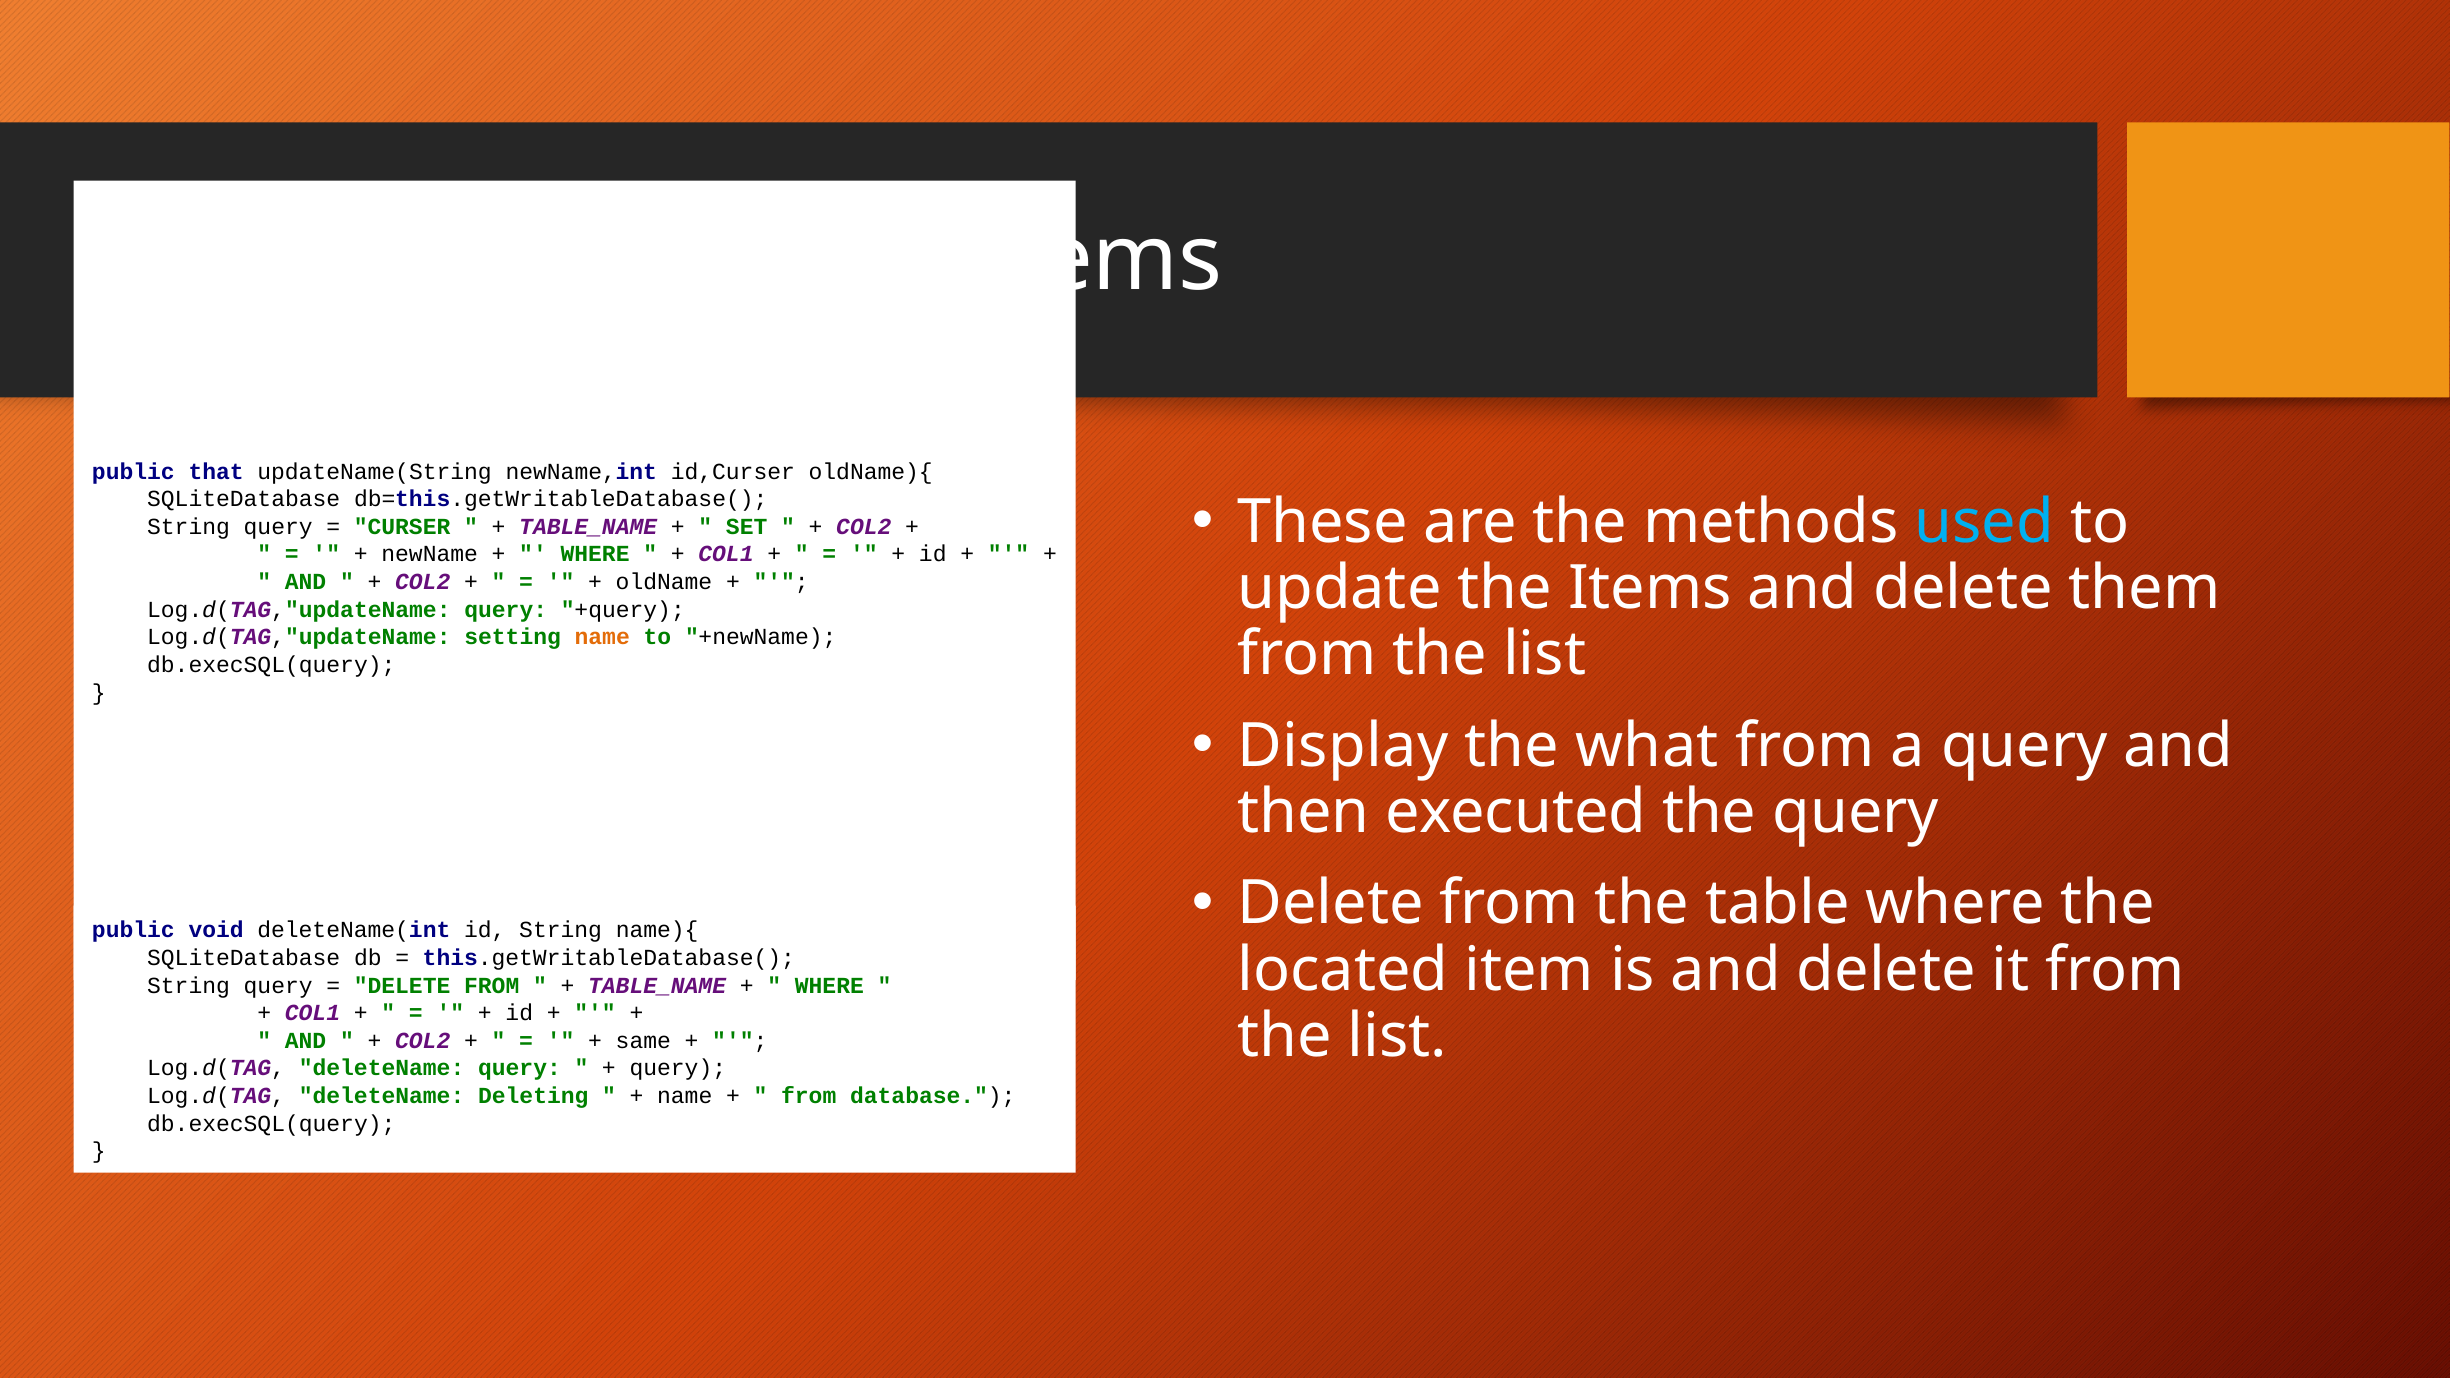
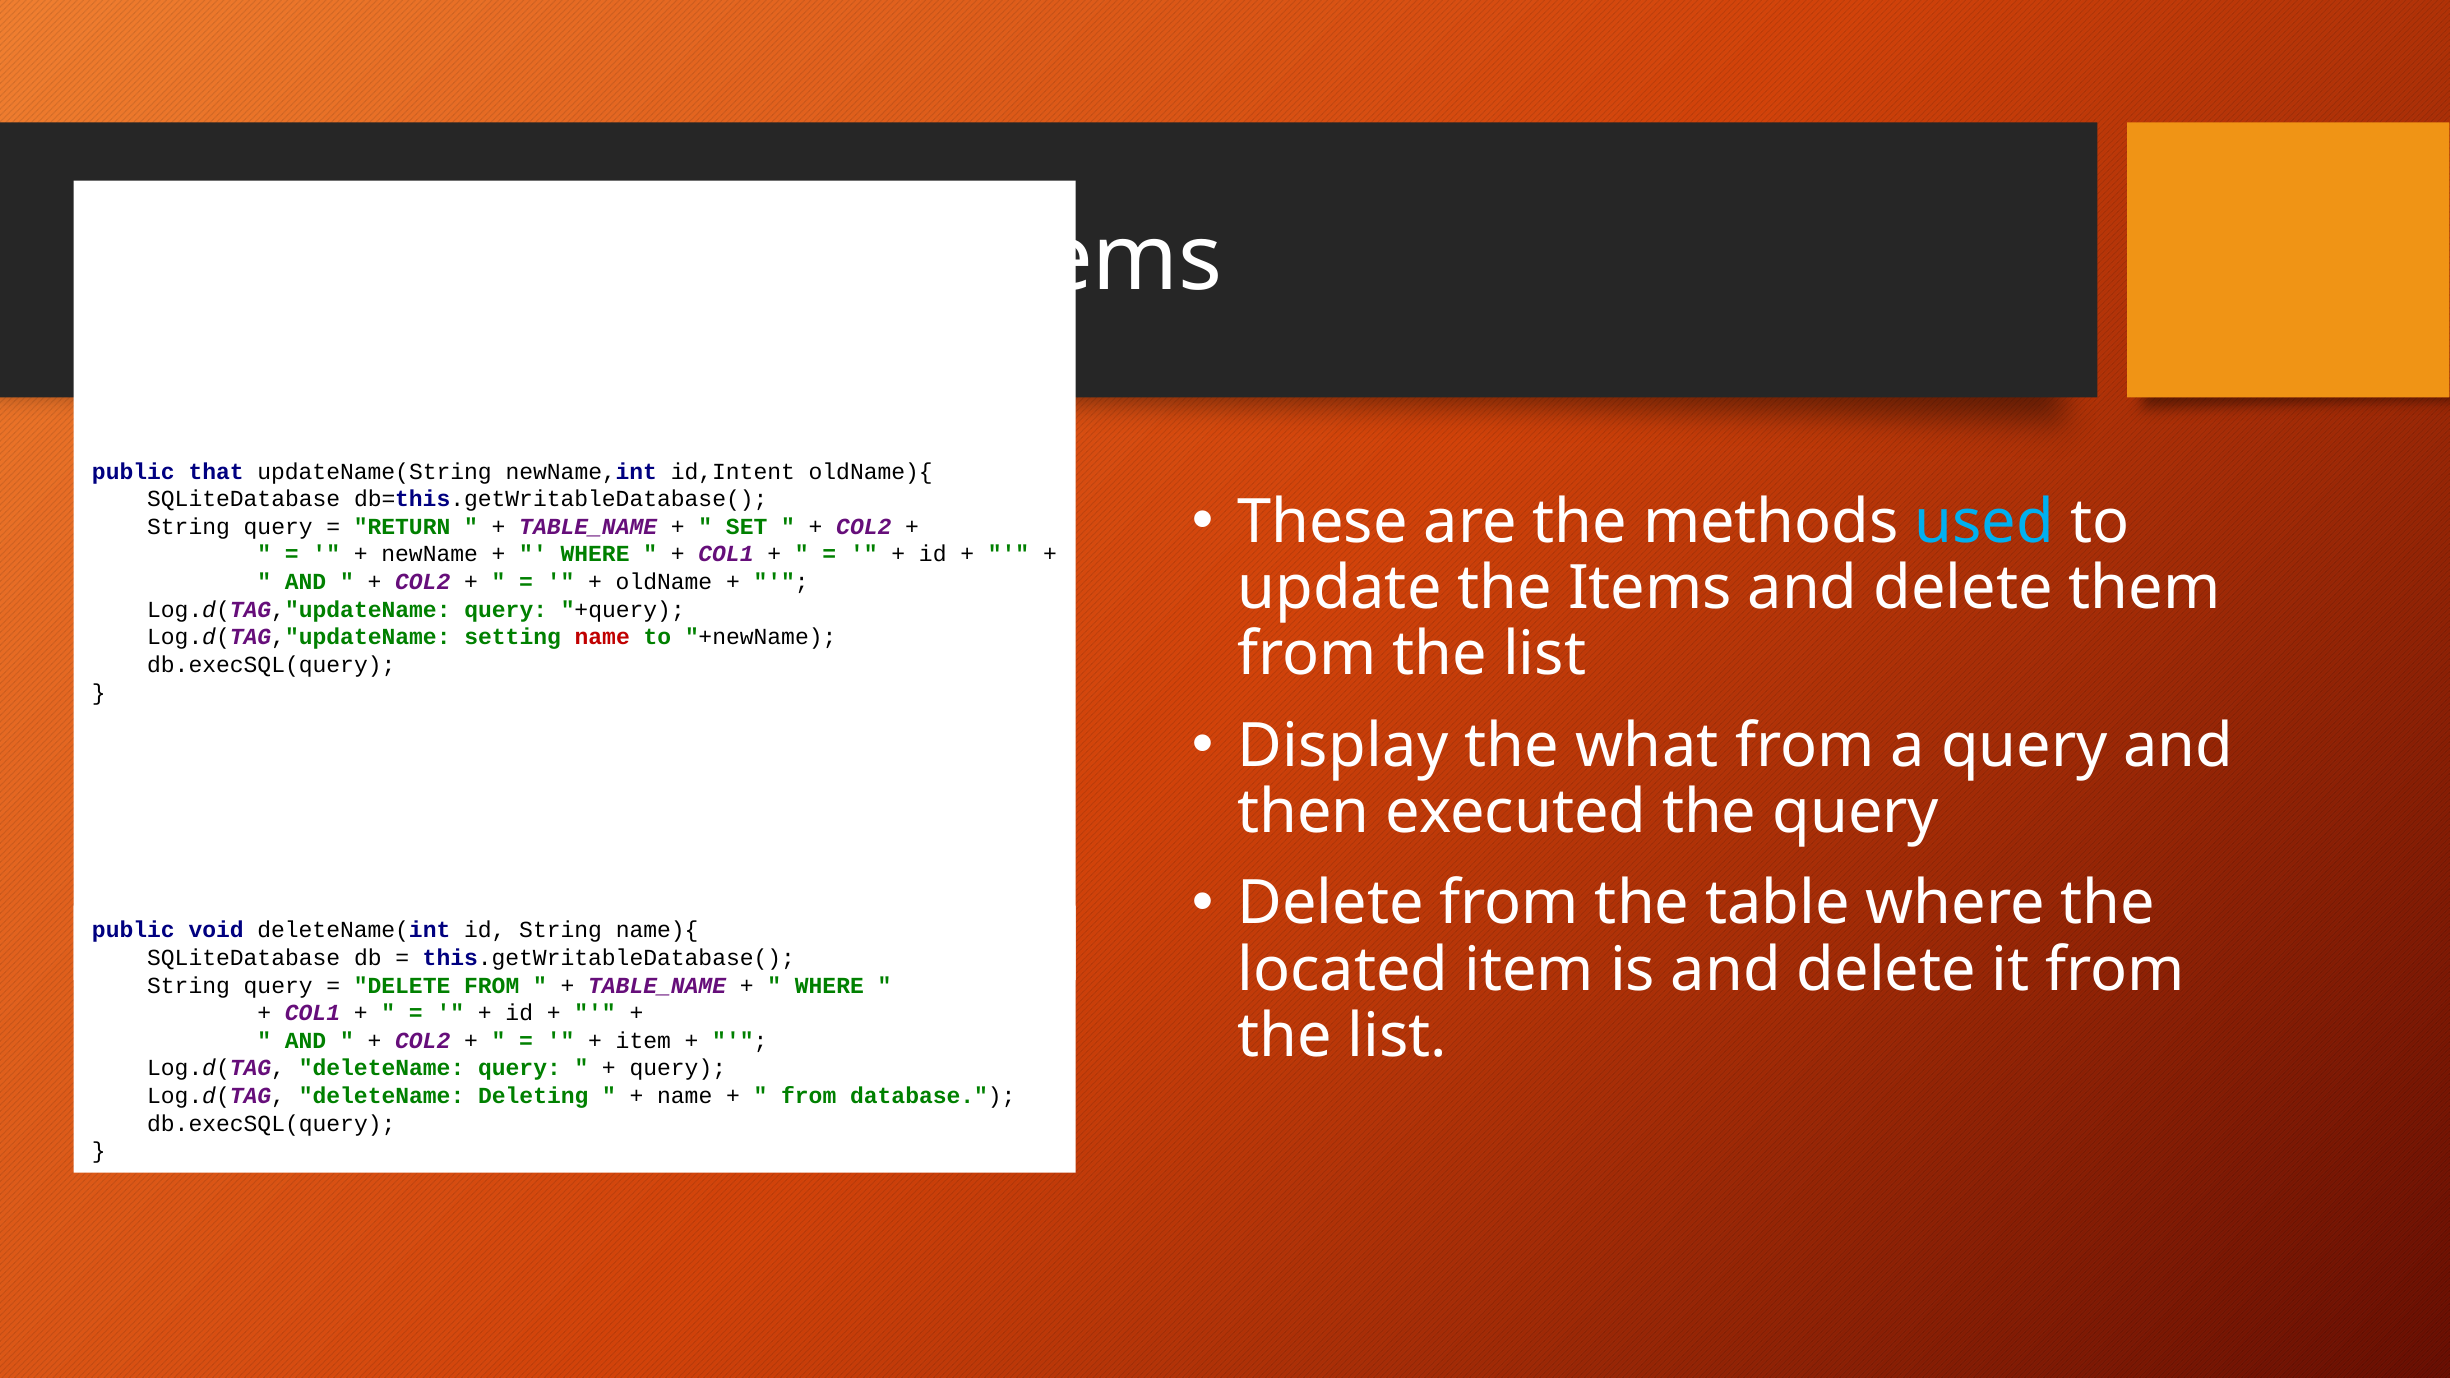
id,Curser: id,Curser -> id,Intent (733, 472)
CURSER: CURSER -> RETURN (402, 527)
name colour: orange -> red (602, 637)
same: same -> item (643, 1041)
